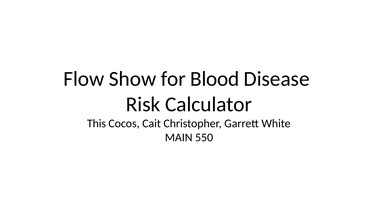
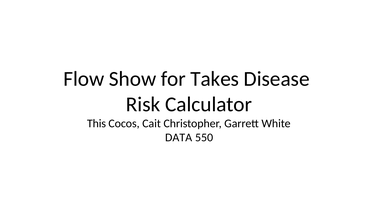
Blood: Blood -> Takes (215, 79)
MAIN: MAIN -> DATA (179, 138)
